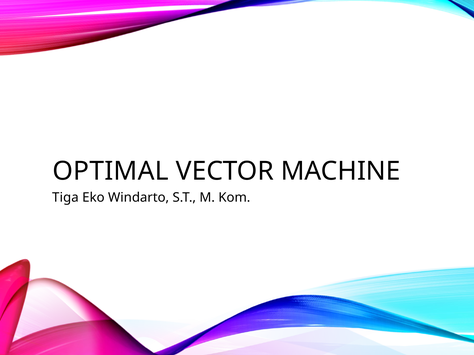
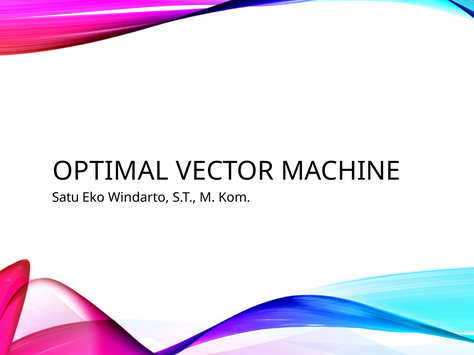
Tiga: Tiga -> Satu (66, 198)
